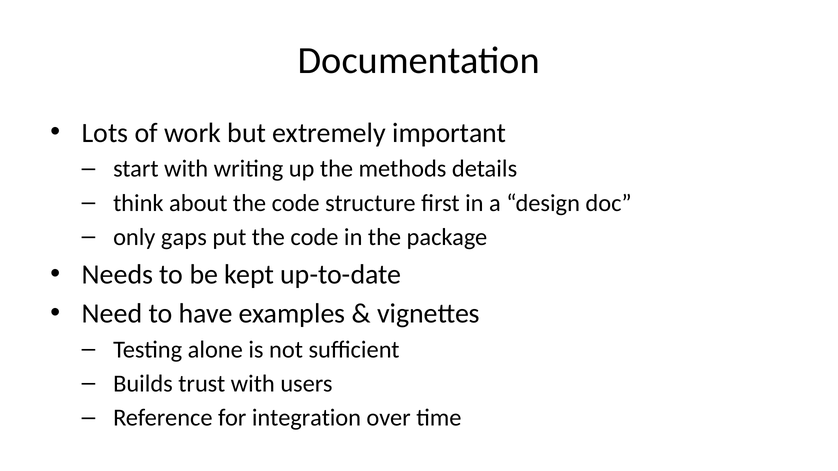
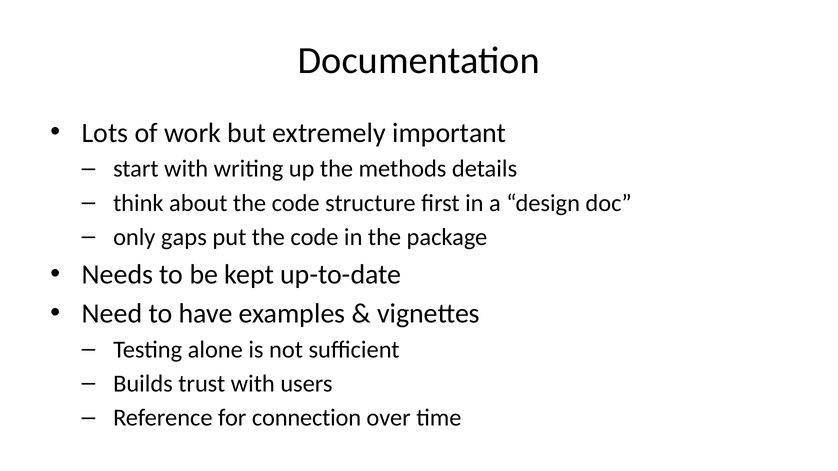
integration: integration -> connection (307, 418)
